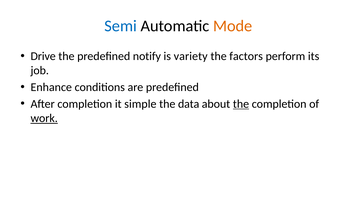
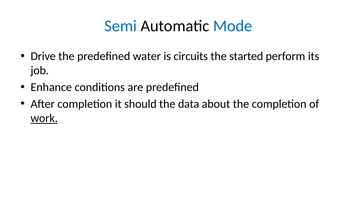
Mode colour: orange -> blue (233, 26)
notify: notify -> water (147, 56)
variety: variety -> circuits (191, 56)
factors: factors -> started (246, 56)
simple: simple -> should (140, 104)
the underline: present -> none (241, 104)
